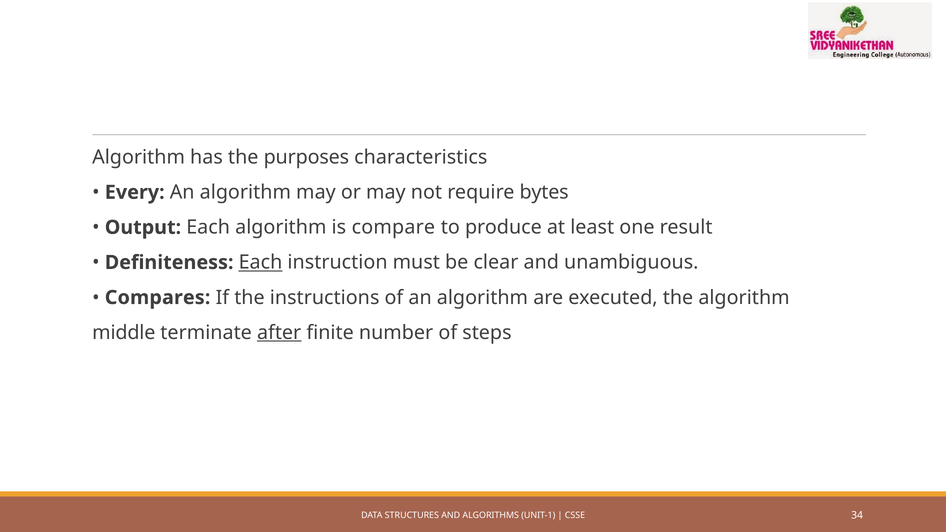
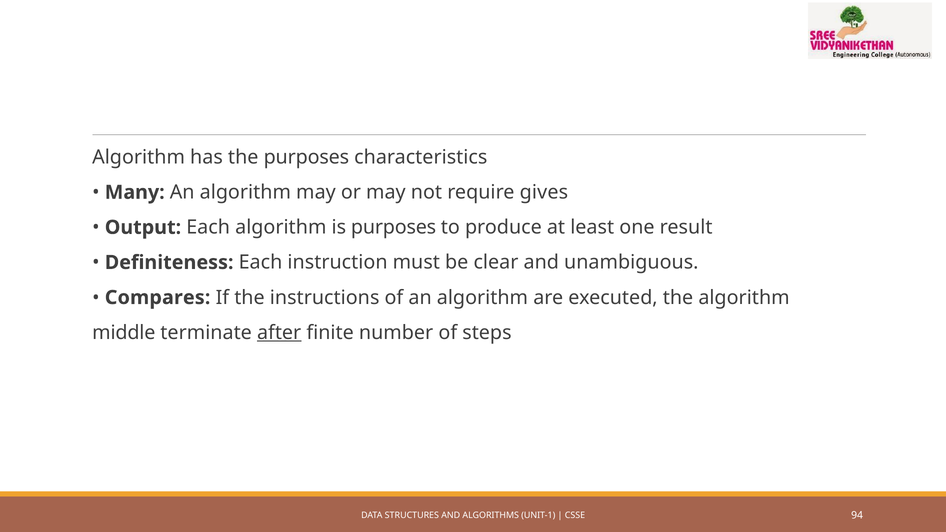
Every: Every -> Many (135, 192)
bytes: bytes -> gives (544, 192)
is compare: compare -> purposes (394, 227)
Each underline: present -> none (260, 263)
34: 34 -> 94 (857, 515)
